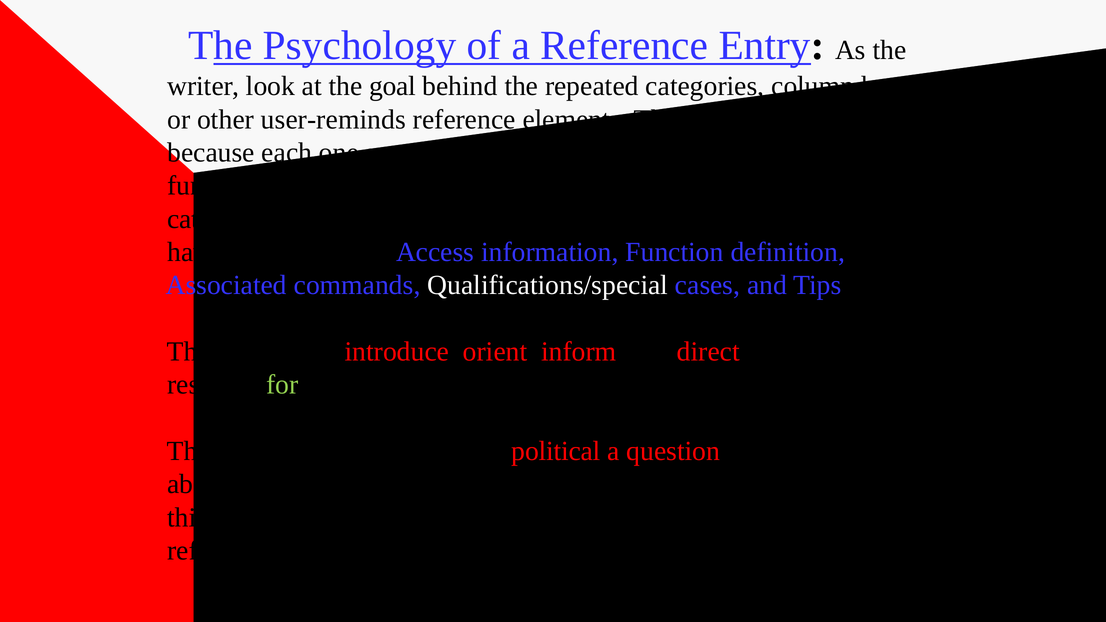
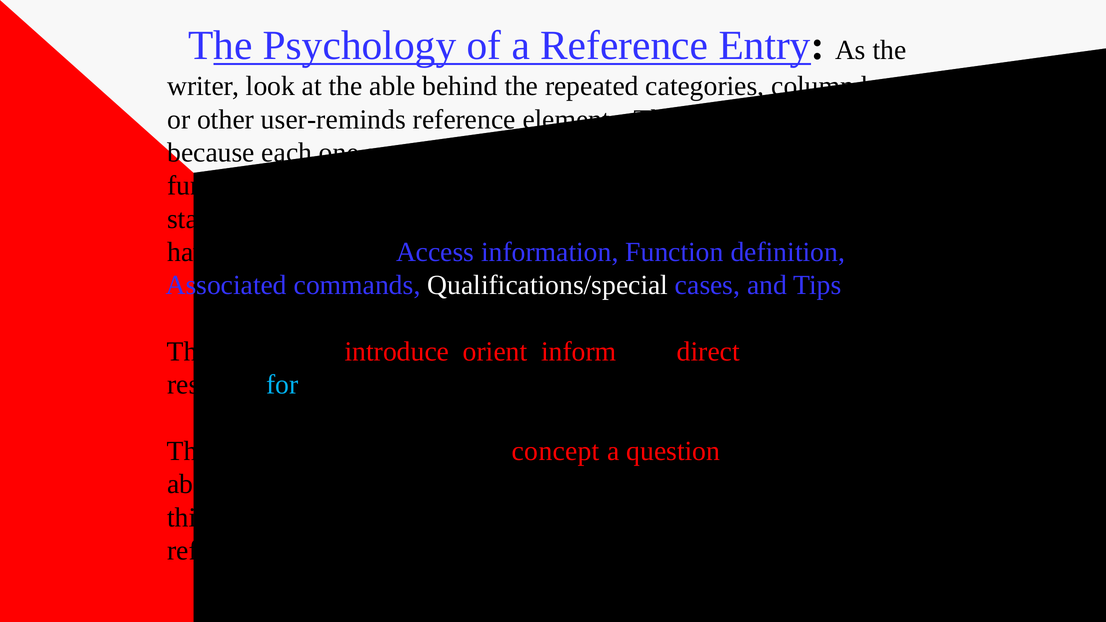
goal: goal -> able (392, 86)
catch: catch -> stake (196, 219)
for colour: light green -> light blue (282, 385)
political: political -> concept (556, 451)
